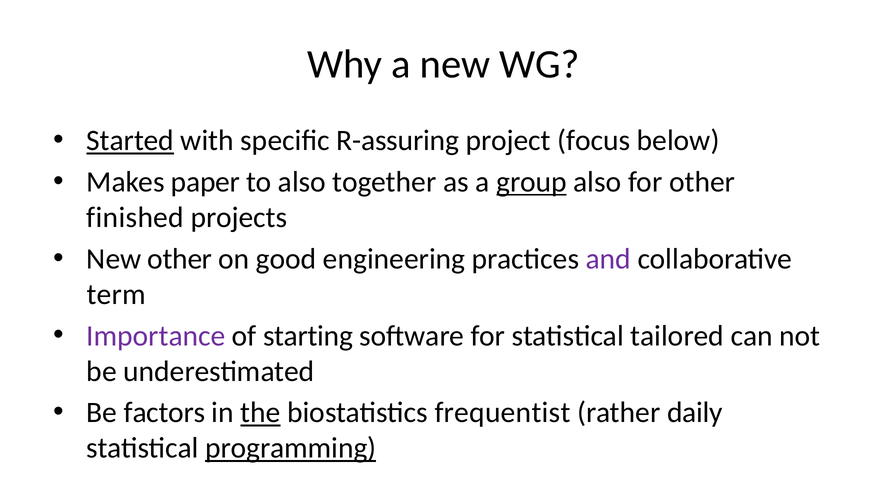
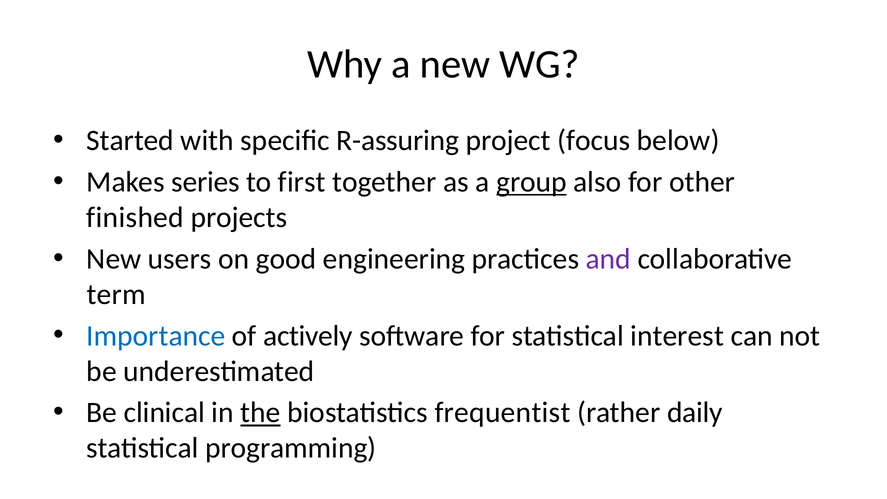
Started underline: present -> none (130, 141)
paper: paper -> series (205, 182)
to also: also -> first (302, 182)
New other: other -> users (180, 259)
Importance colour: purple -> blue (156, 336)
starting: starting -> actively (308, 336)
tailored: tailored -> interest (677, 336)
factors: factors -> clinical (164, 413)
programming underline: present -> none (291, 448)
